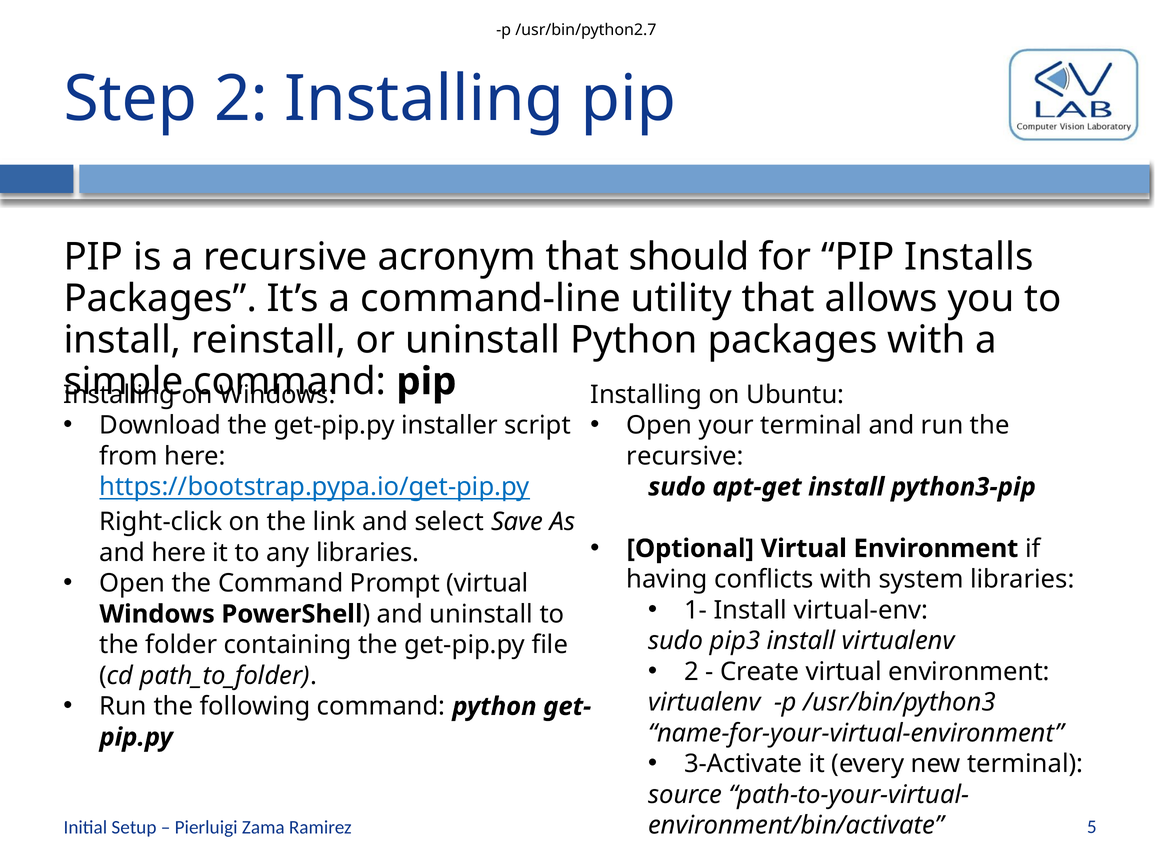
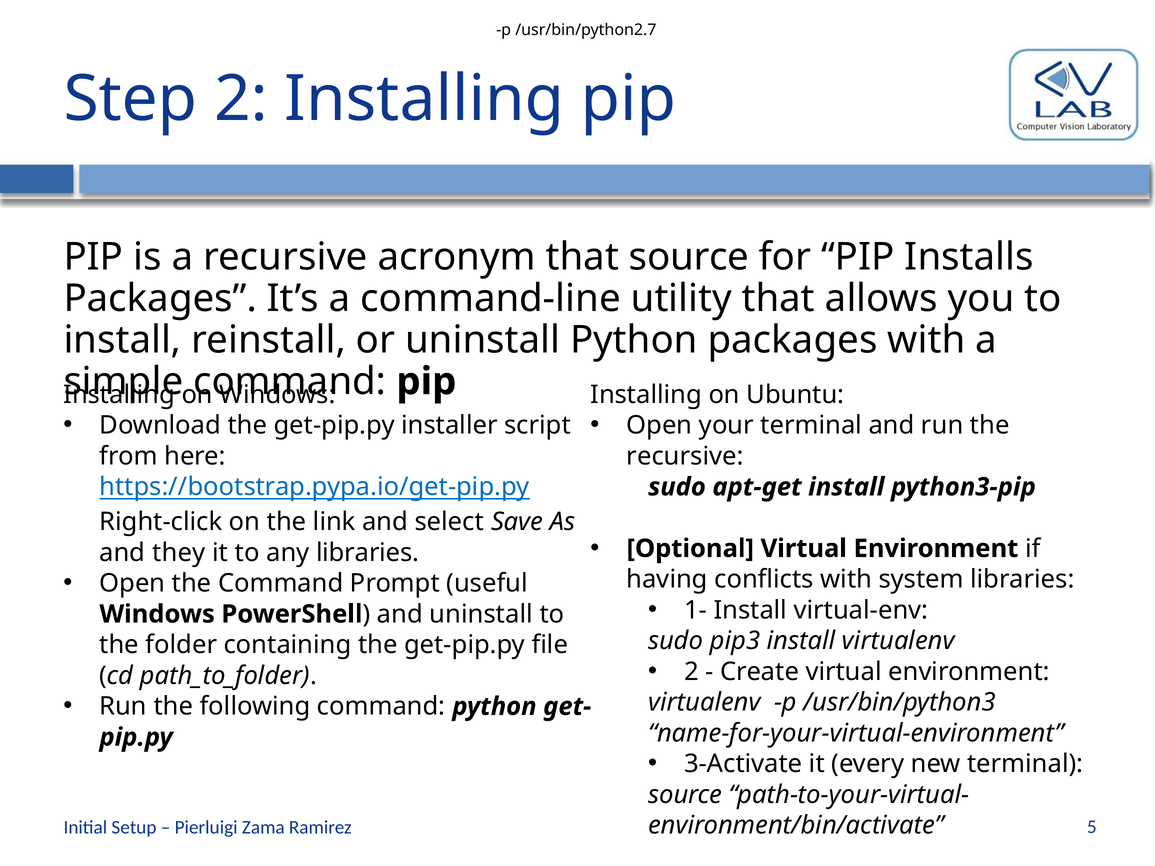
that should: should -> source (689, 257)
and here: here -> they (179, 553)
Prompt virtual: virtual -> useful (487, 584)
